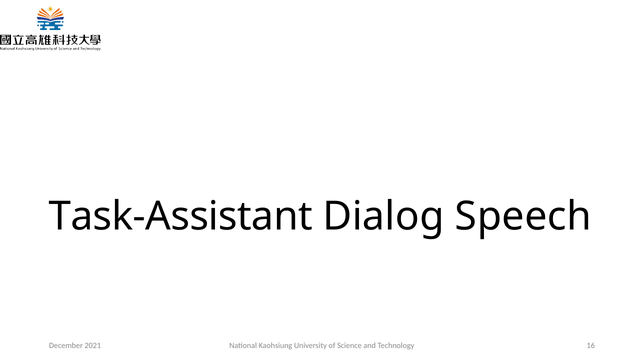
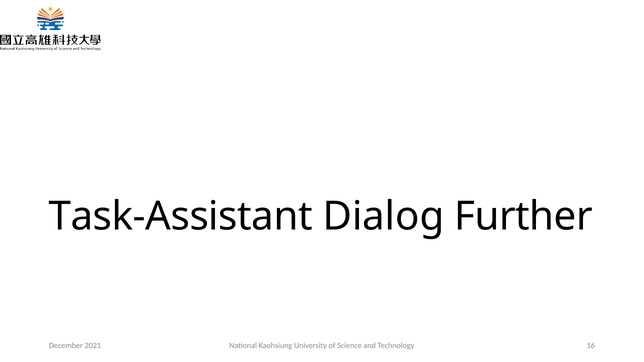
Speech: Speech -> Further (523, 217)
